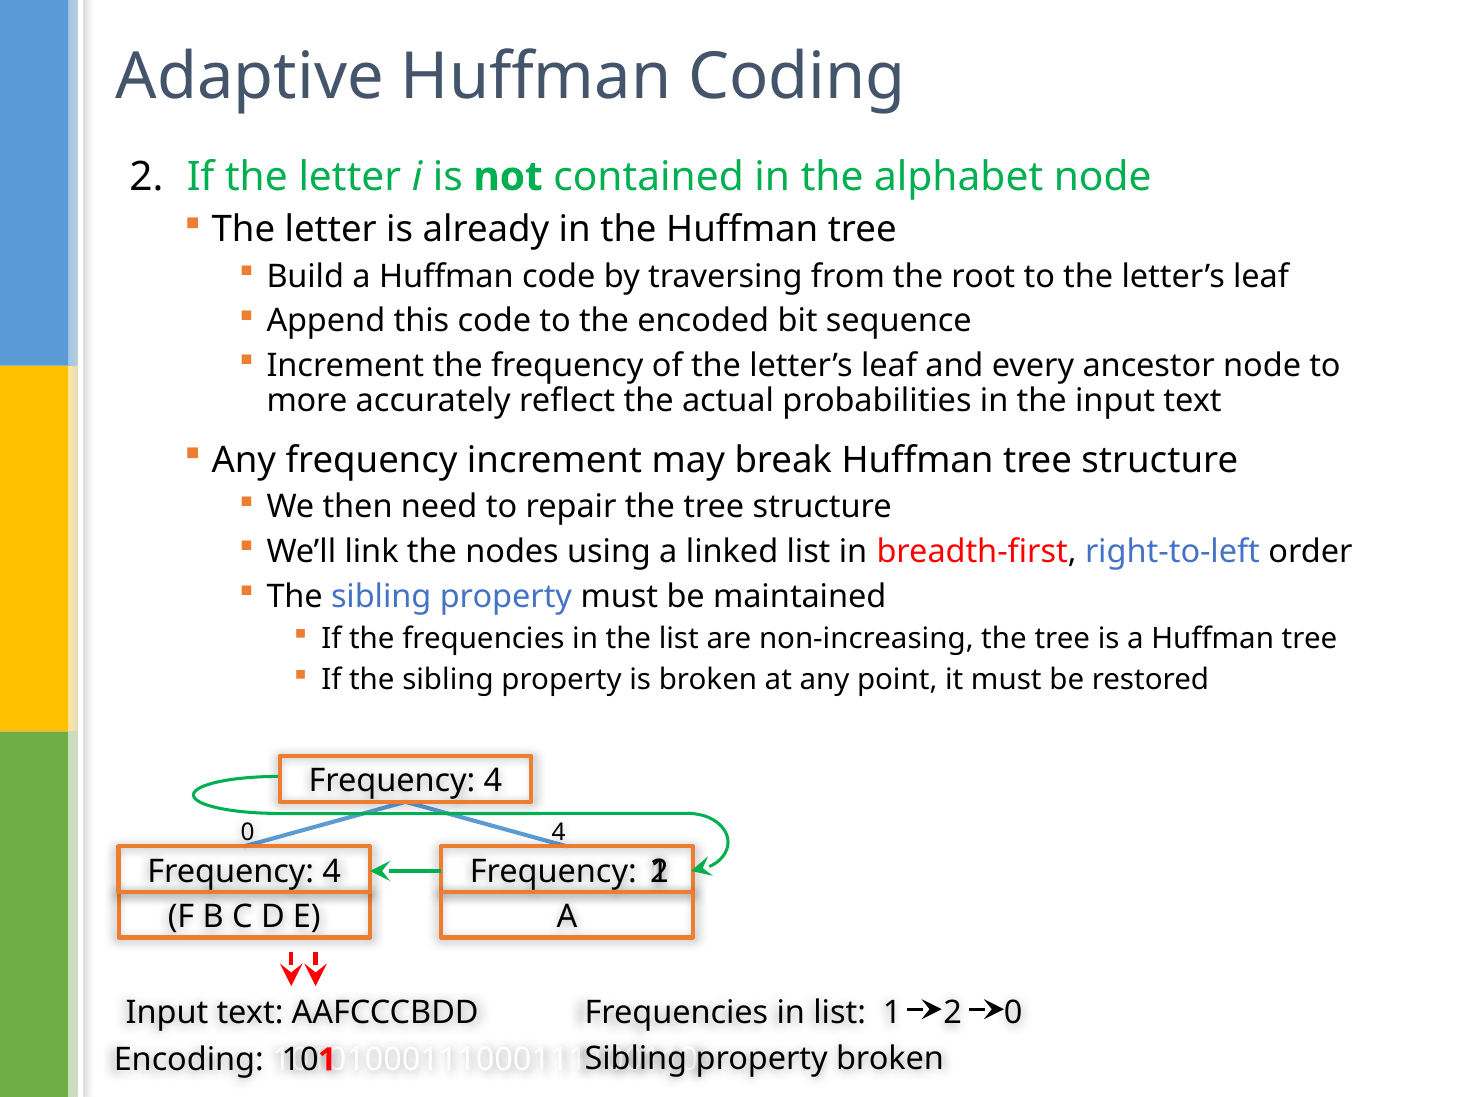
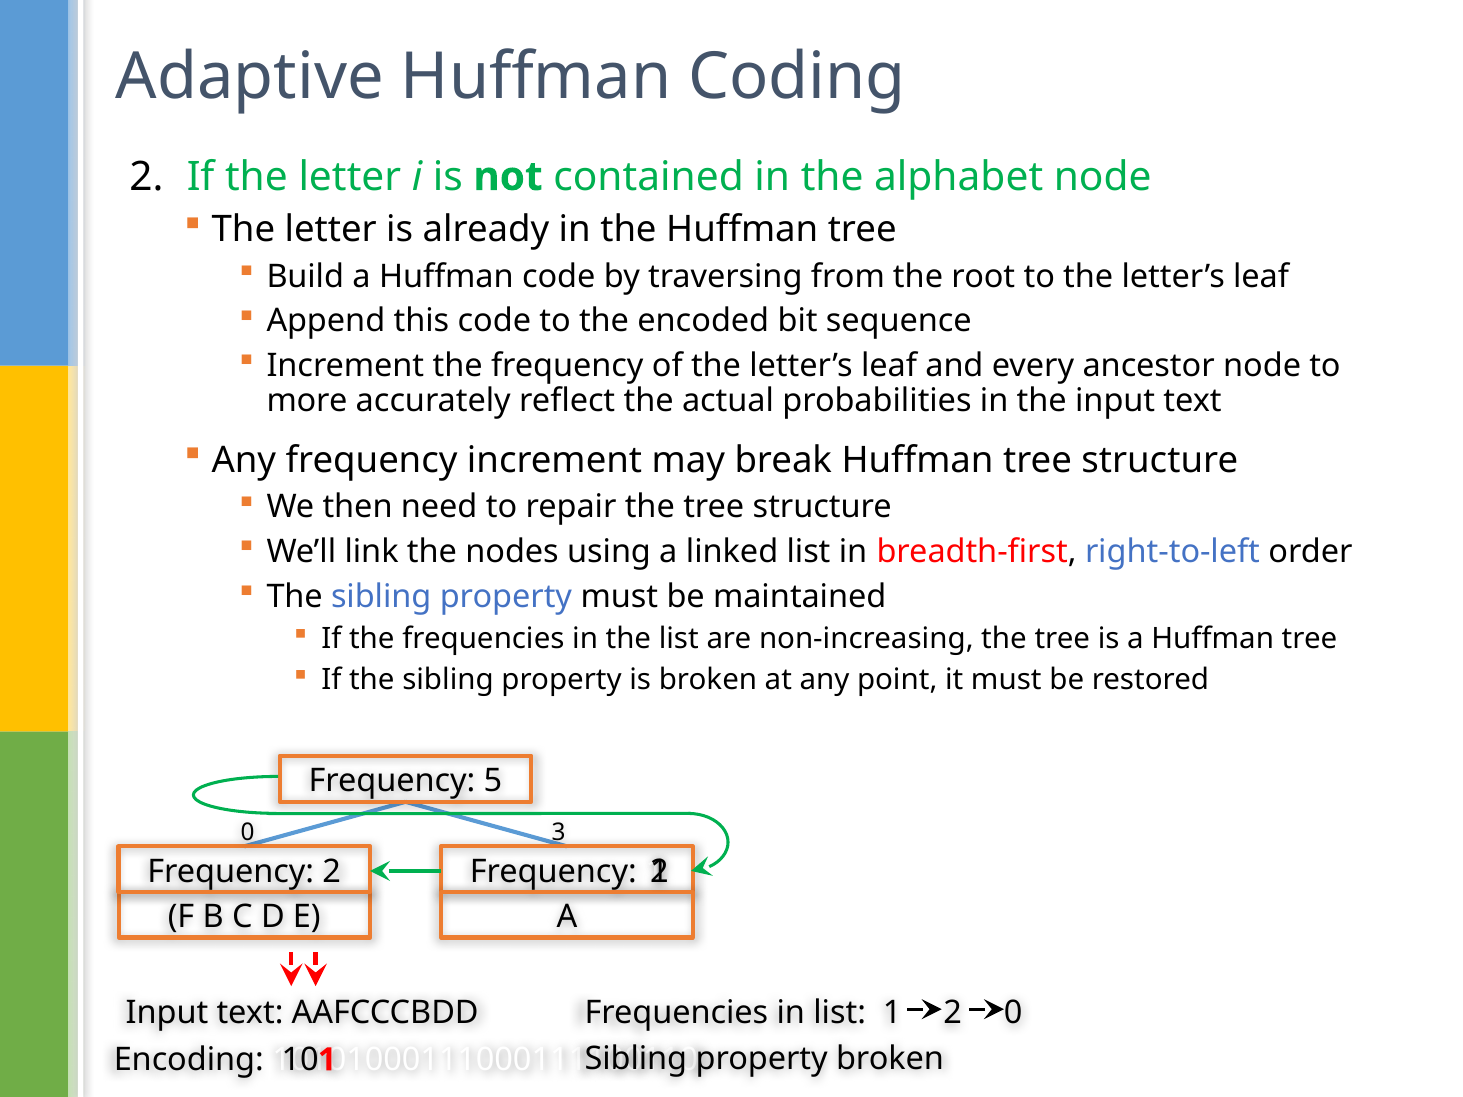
4: 4 -> 5 (493, 781)
0 4: 4 -> 3 (559, 833)
4: 4 -> 2 (332, 872)
